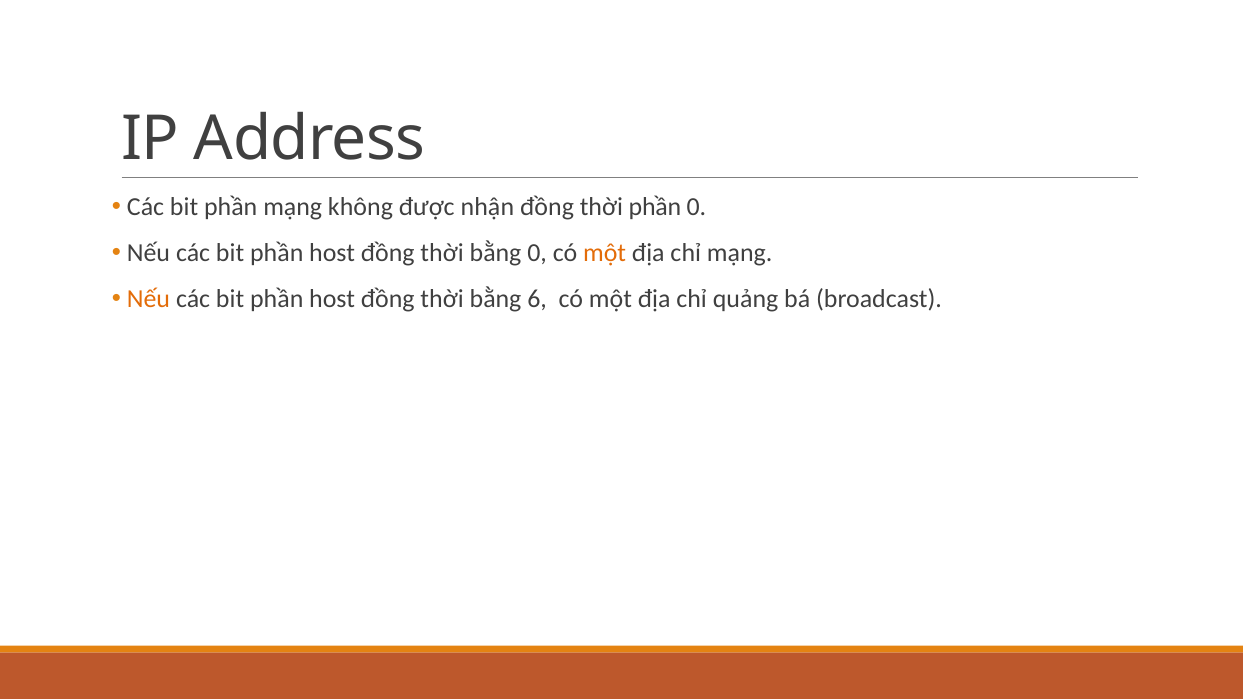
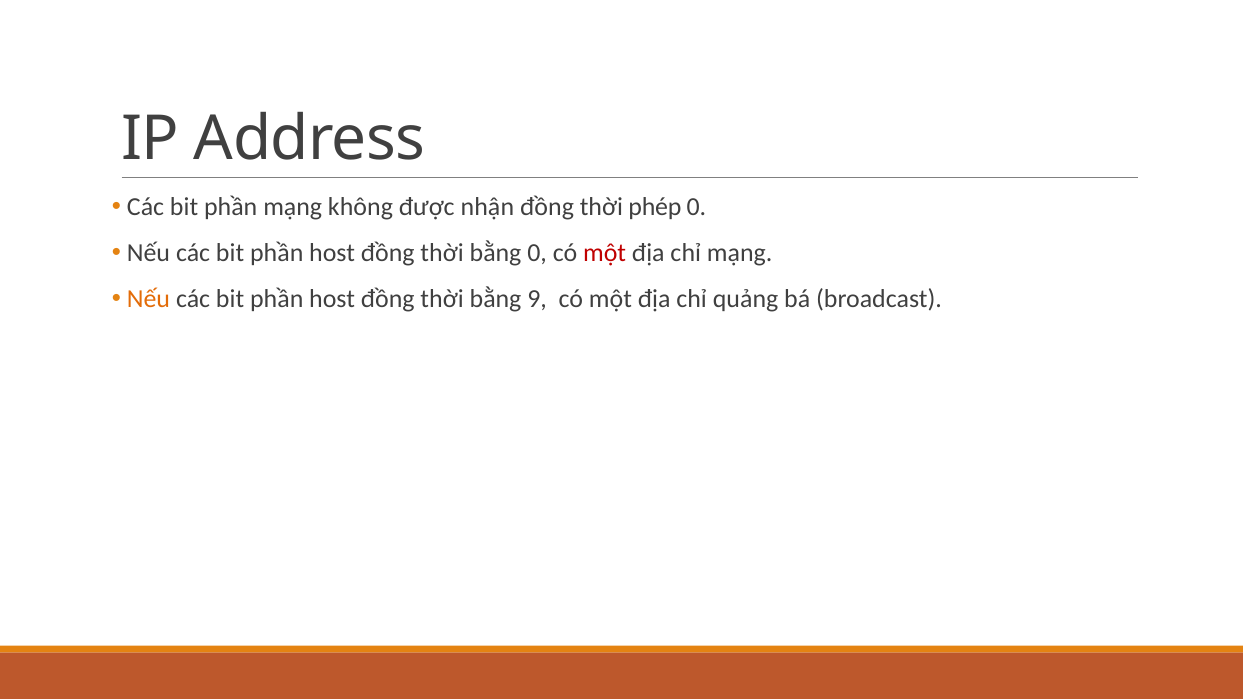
thời phần: phần -> phép (655, 207)
một colour: orange -> red (605, 253)
6: 6 -> 9 (537, 299)
